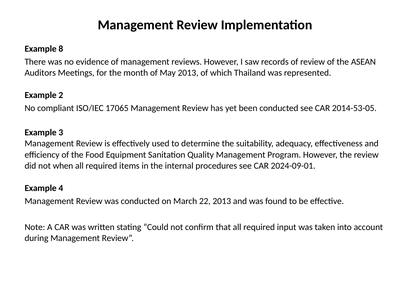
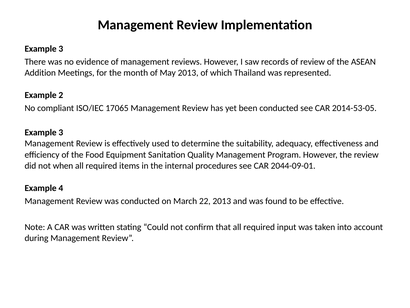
8: 8 -> 3 (61, 49)
Auditors: Auditors -> Addition (40, 73)
2024-09-01: 2024-09-01 -> 2044-09-01 (293, 166)
